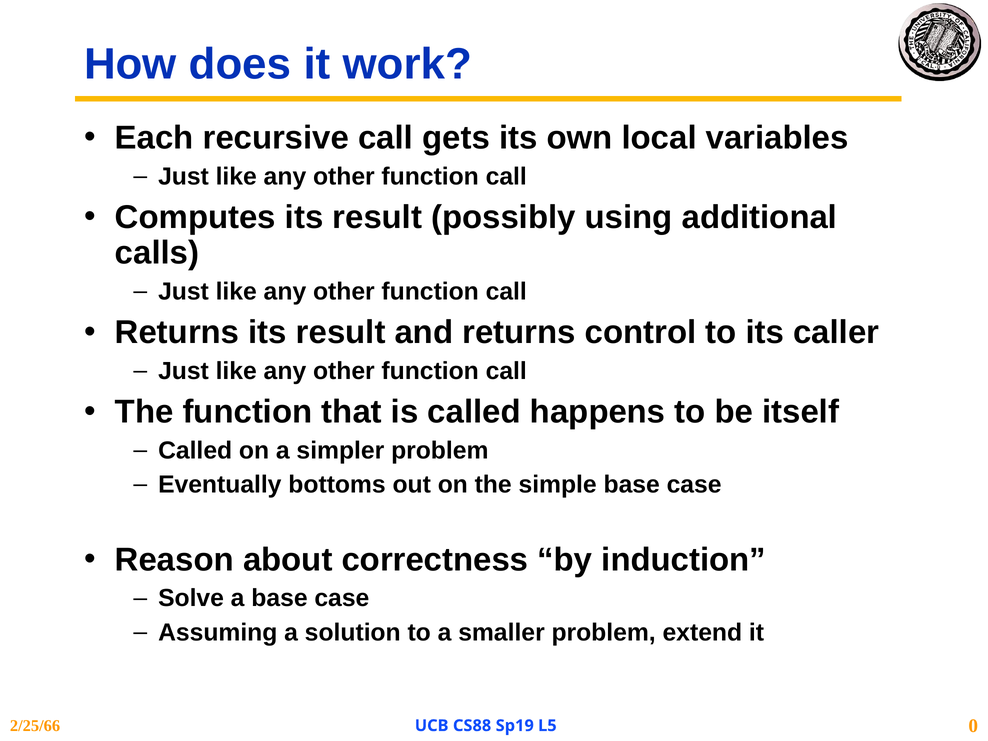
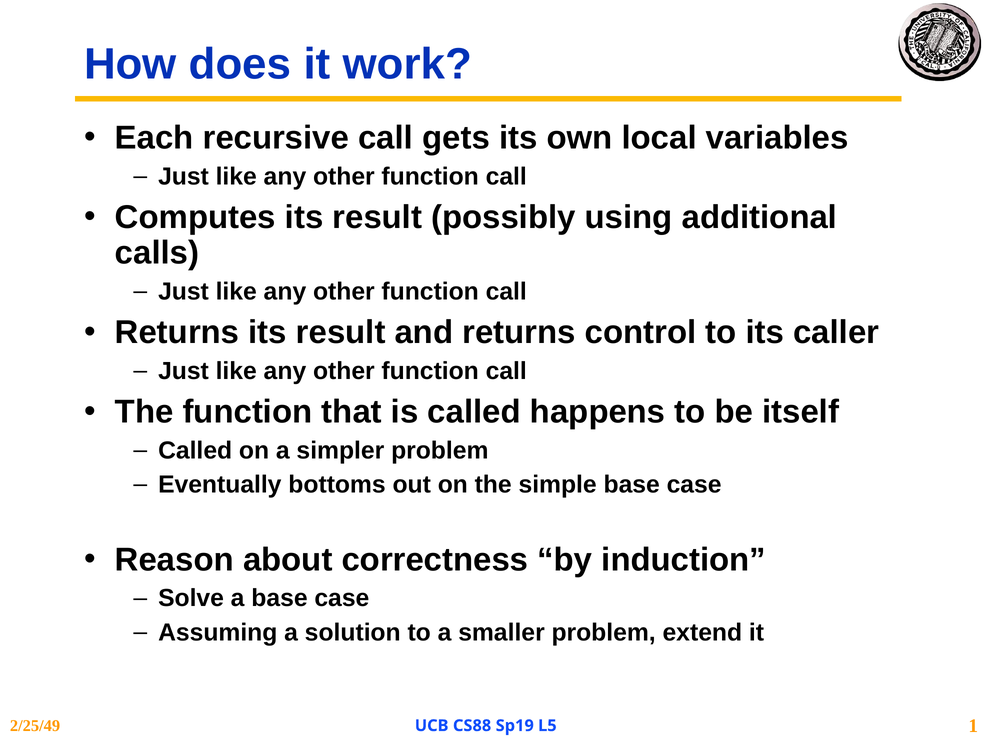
2/25/66: 2/25/66 -> 2/25/49 (35, 726)
0: 0 -> 1 (973, 726)
